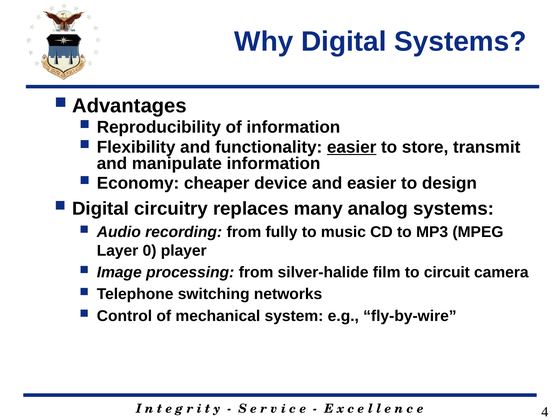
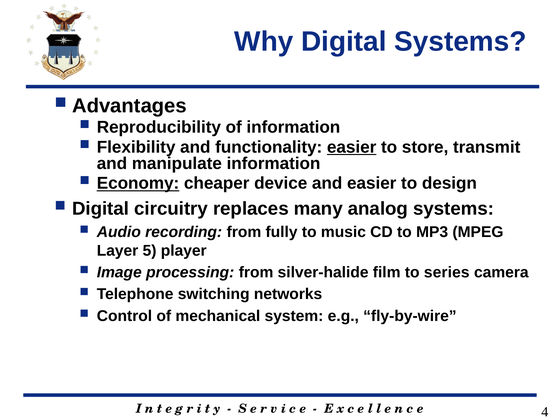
Economy underline: none -> present (138, 183)
0: 0 -> 5 (150, 251)
circuit: circuit -> series (447, 272)
